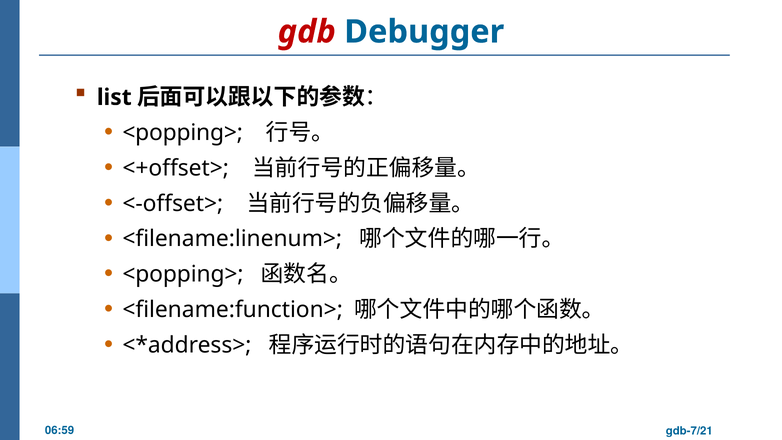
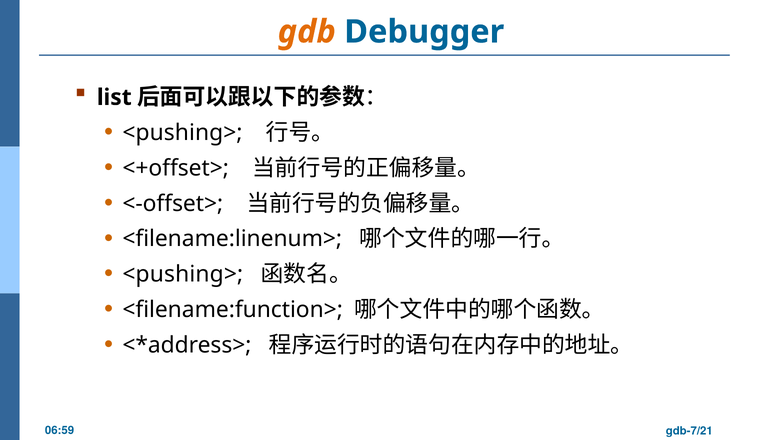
gdb colour: red -> orange (307, 32)
<popping>: <popping> -> <pushing> (182, 133)
<popping>: <popping> -> <pushing> (183, 274)
